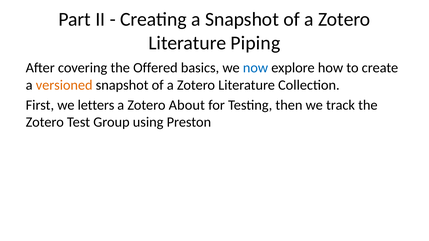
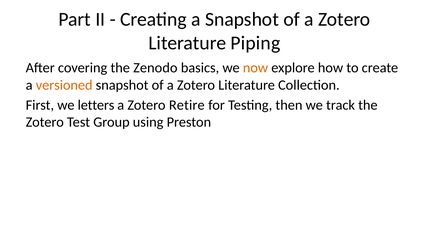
Offered: Offered -> Zenodo (155, 68)
now colour: blue -> orange (255, 68)
About: About -> Retire (187, 105)
